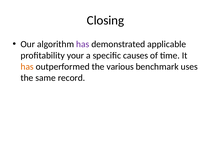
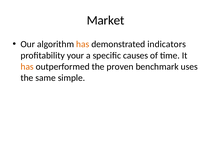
Closing: Closing -> Market (106, 20)
has colour: purple -> orange (83, 44)
applicable: applicable -> indicators (167, 44)
various: various -> proven (120, 67)
record: record -> simple (71, 78)
